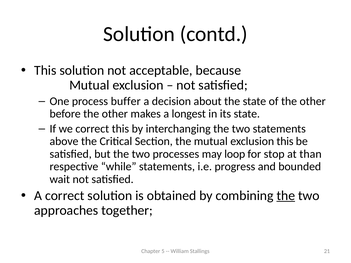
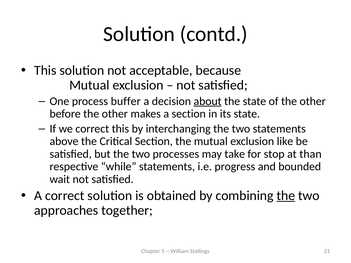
about underline: none -> present (208, 101)
a longest: longest -> section (189, 114)
exclusion this: this -> like (285, 141)
loop: loop -> take (235, 154)
